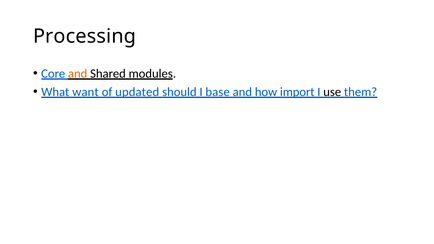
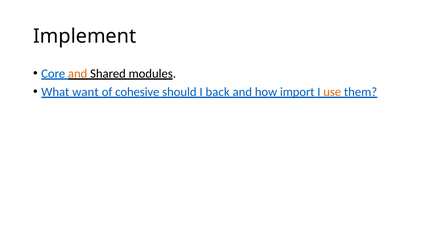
Processing: Processing -> Implement (85, 36)
updated: updated -> cohesive (137, 92)
base: base -> back (218, 92)
use colour: black -> orange (332, 92)
